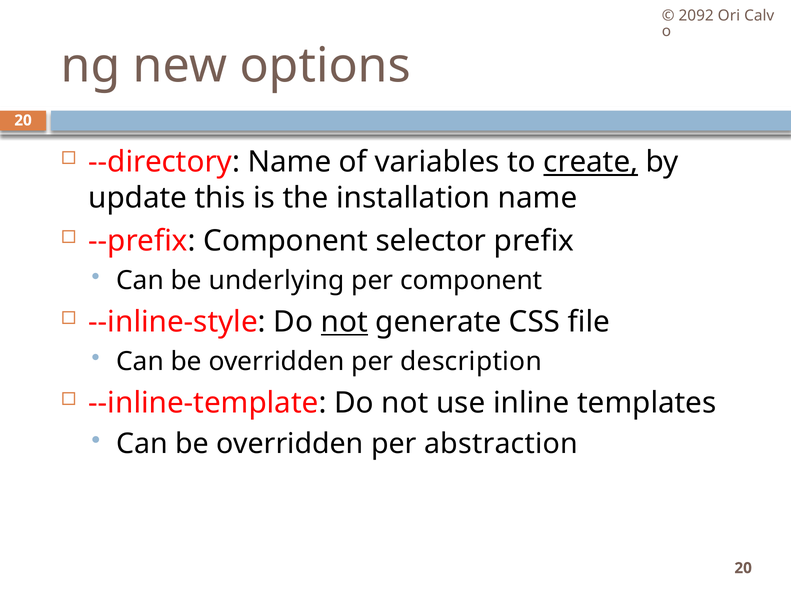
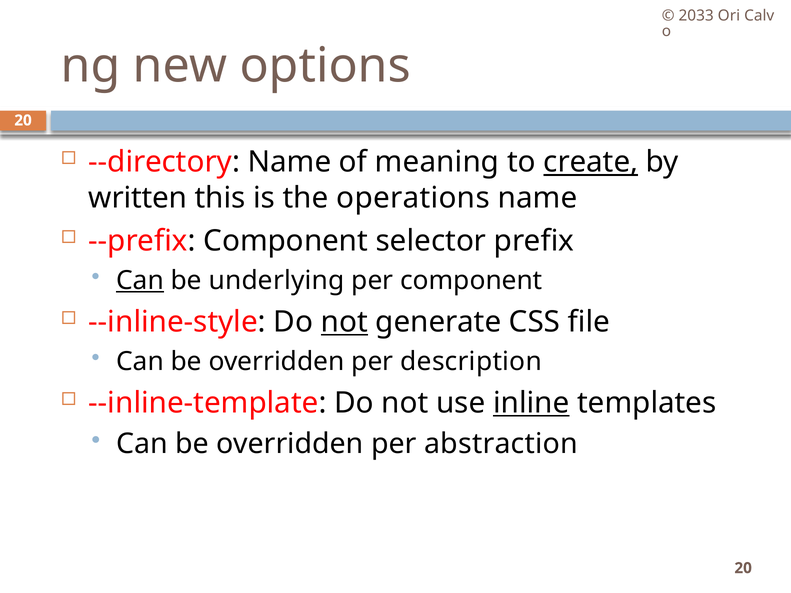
2092: 2092 -> 2033 (696, 16)
variables: variables -> meaning (437, 162)
update: update -> written (138, 198)
installation: installation -> operations (413, 198)
Can underline: none -> present (140, 281)
inline underline: none -> present (531, 403)
